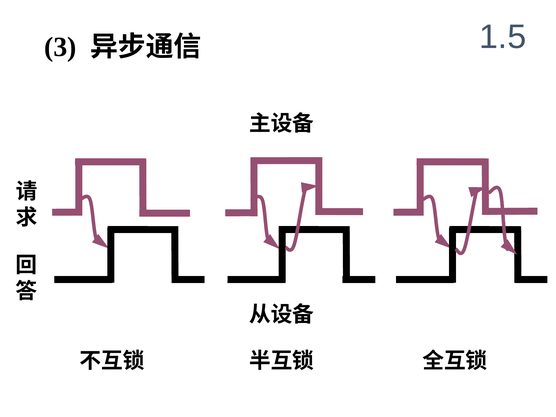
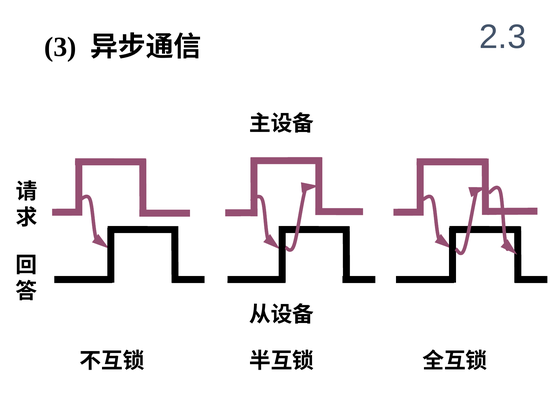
1.5: 1.5 -> 2.3 (503, 37)
